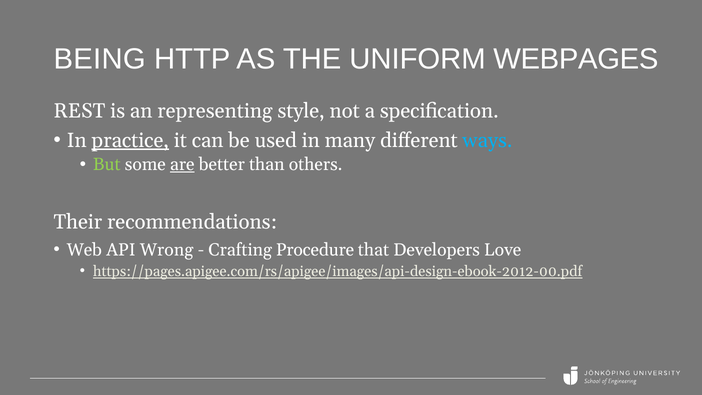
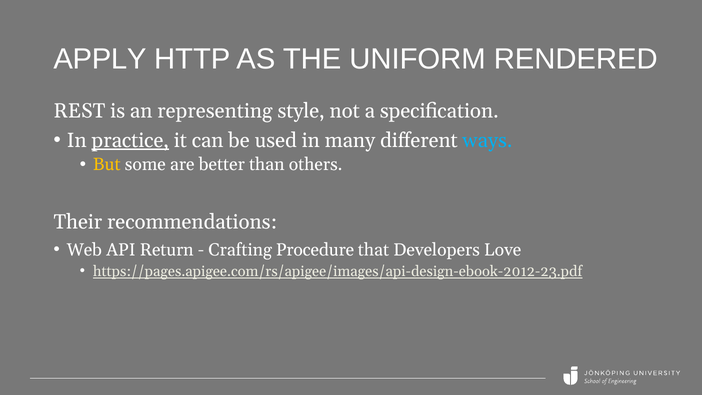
BEING: BEING -> APPLY (100, 59)
WEBPAGES: WEBPAGES -> RENDERED (576, 59)
But colour: light green -> yellow (107, 165)
are underline: present -> none (182, 165)
Wrong: Wrong -> Return (167, 250)
https://pages.apigee.com/rs/apigee/images/api-design-ebook-2012-00.pdf: https://pages.apigee.com/rs/apigee/images/api-design-ebook-2012-00.pdf -> https://pages.apigee.com/rs/apigee/images/api-design-ebook-2012-23.pdf (338, 271)
